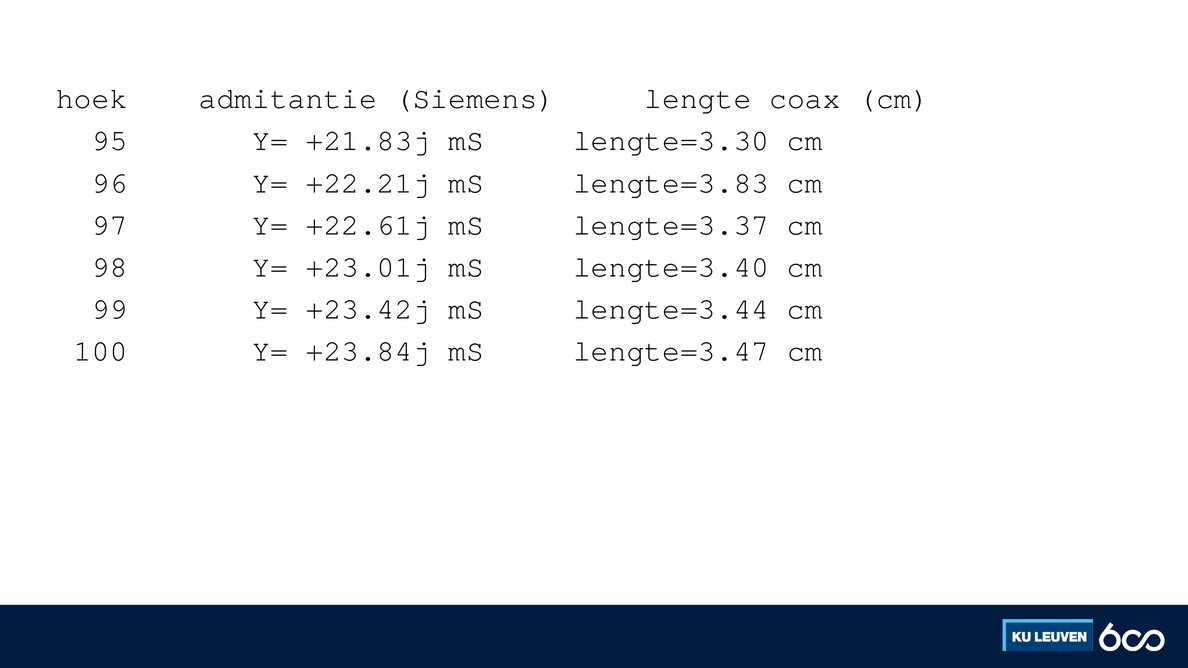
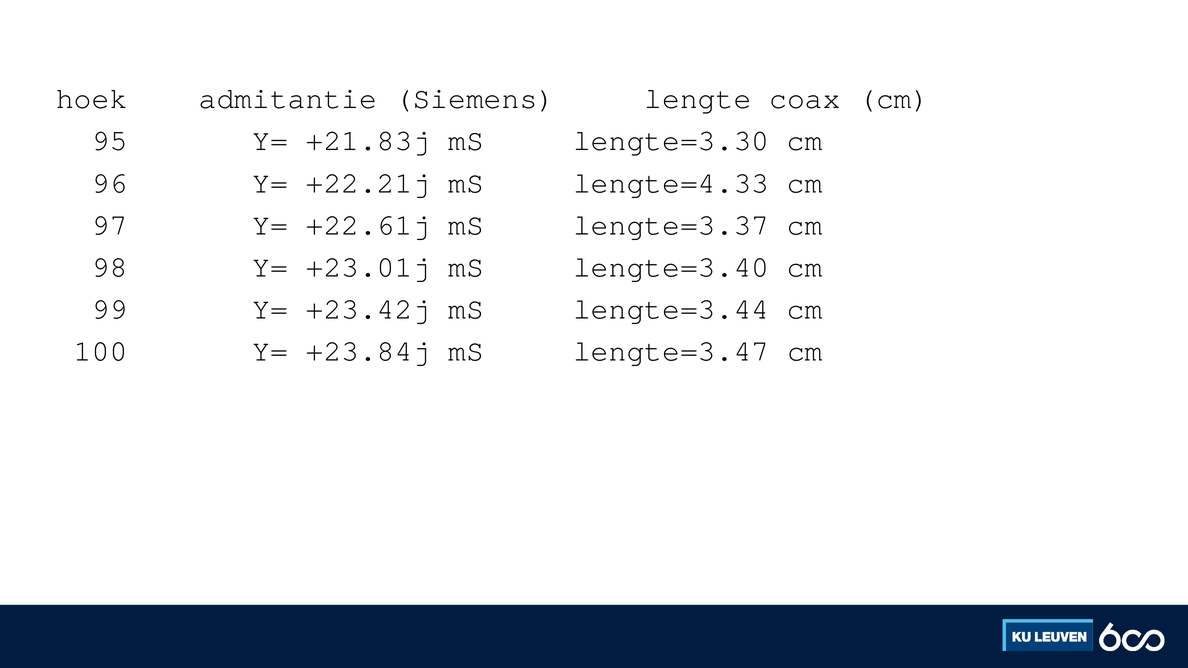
lengte=3.83: lengte=3.83 -> lengte=4.33 (671, 183)
